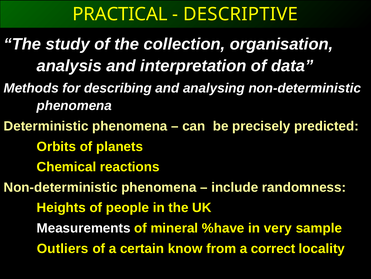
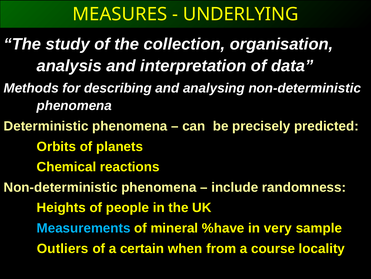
PRACTICAL: PRACTICAL -> MEASURES (120, 14)
DESCRIPTIVE: DESCRIPTIVE -> UNDERLYING (241, 14)
Measurements colour: white -> light blue (84, 228)
know: know -> when (185, 248)
correct: correct -> course (273, 248)
